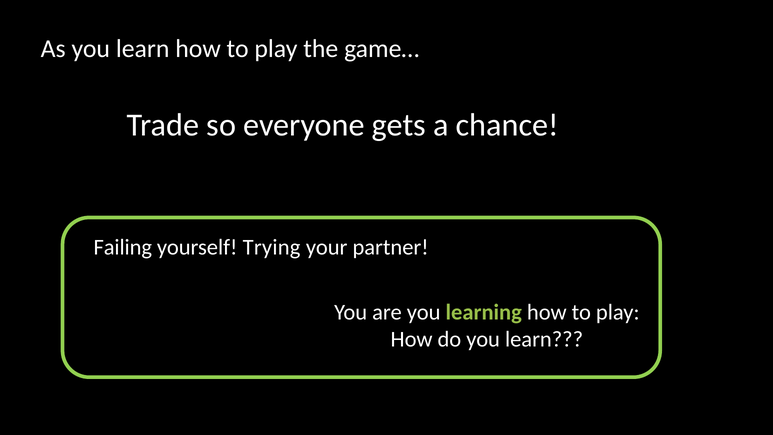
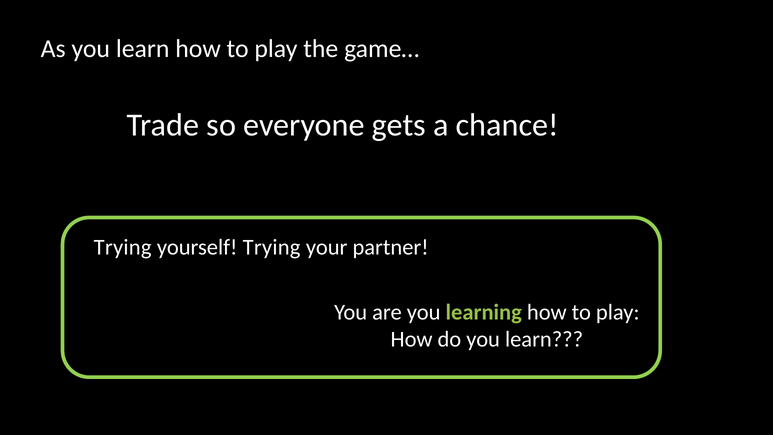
Failing: Failing -> Trying (123, 247)
